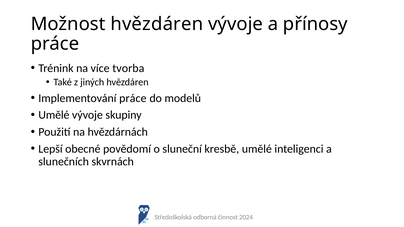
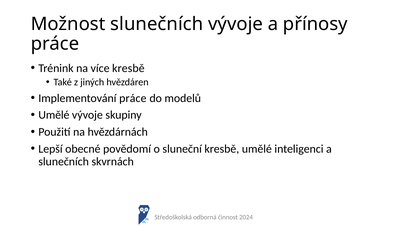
Možnost hvězdáren: hvězdáren -> slunečních (157, 24)
více tvorba: tvorba -> kresbě (128, 68)
